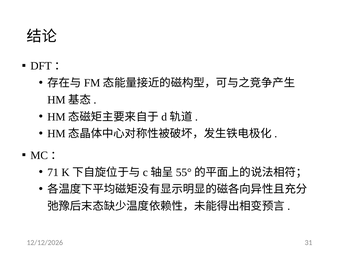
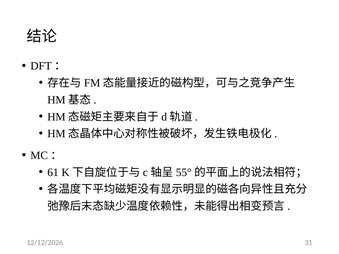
71: 71 -> 61 (53, 172)
